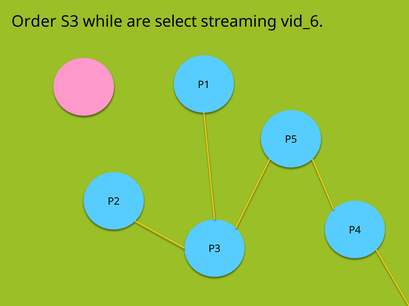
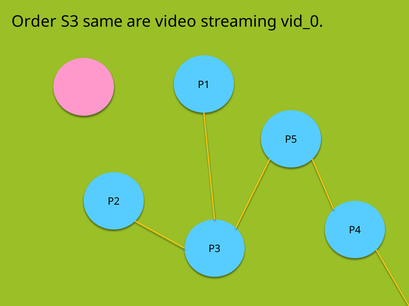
while: while -> same (103, 22)
select: select -> video (176, 22)
vid_6: vid_6 -> vid_0 (302, 22)
